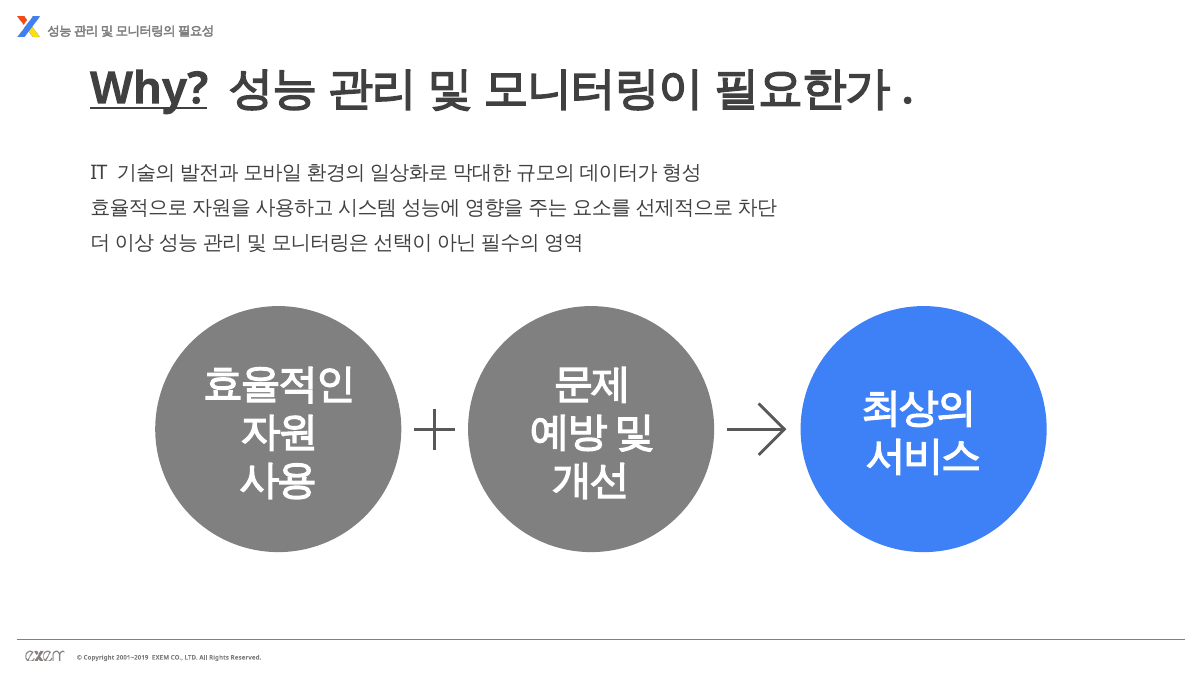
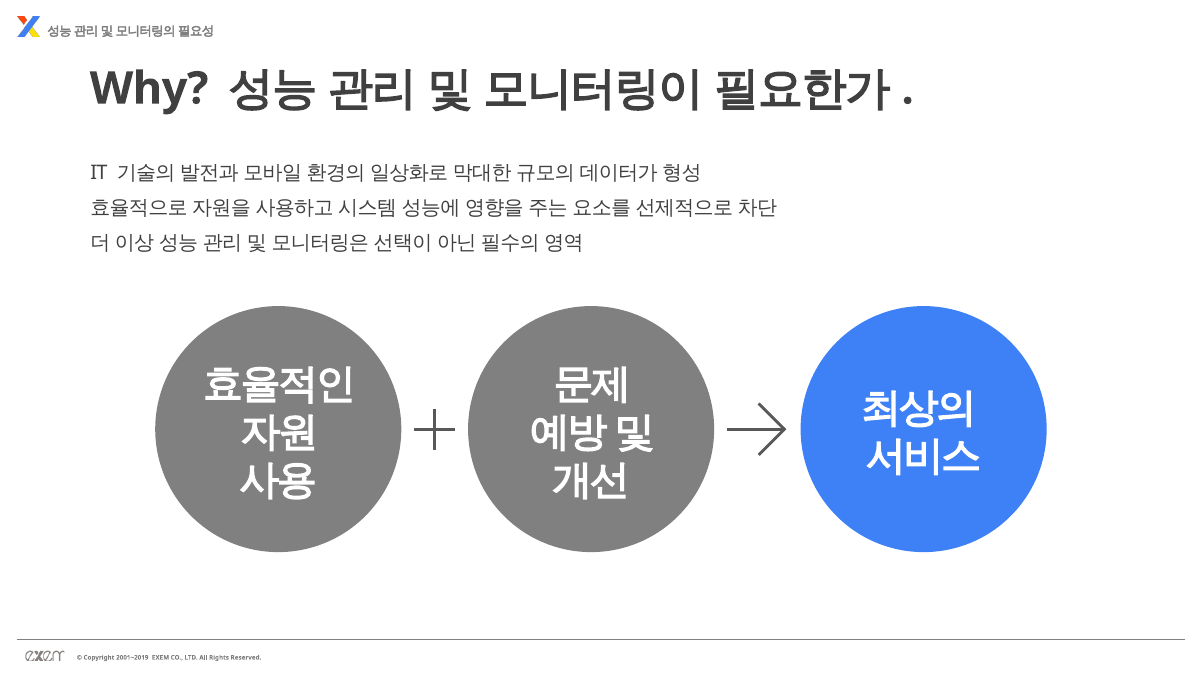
Why underline: present -> none (149, 89)
